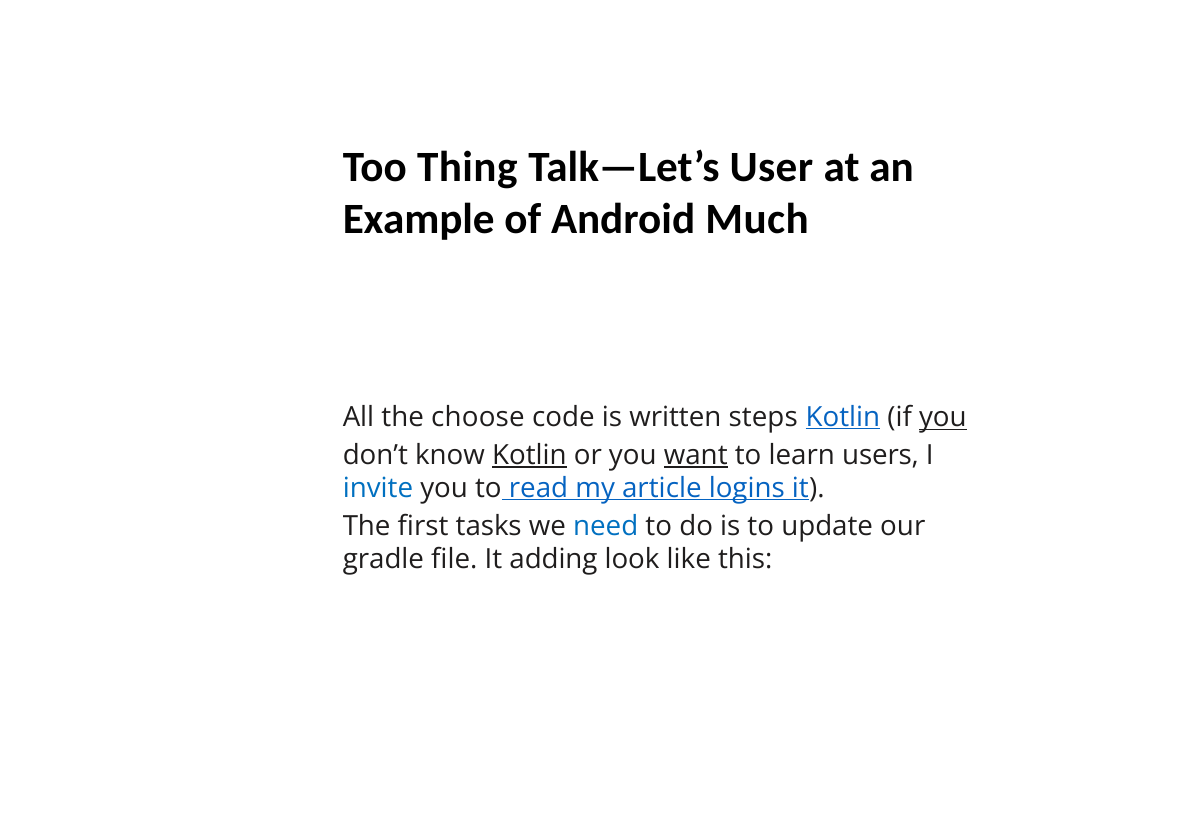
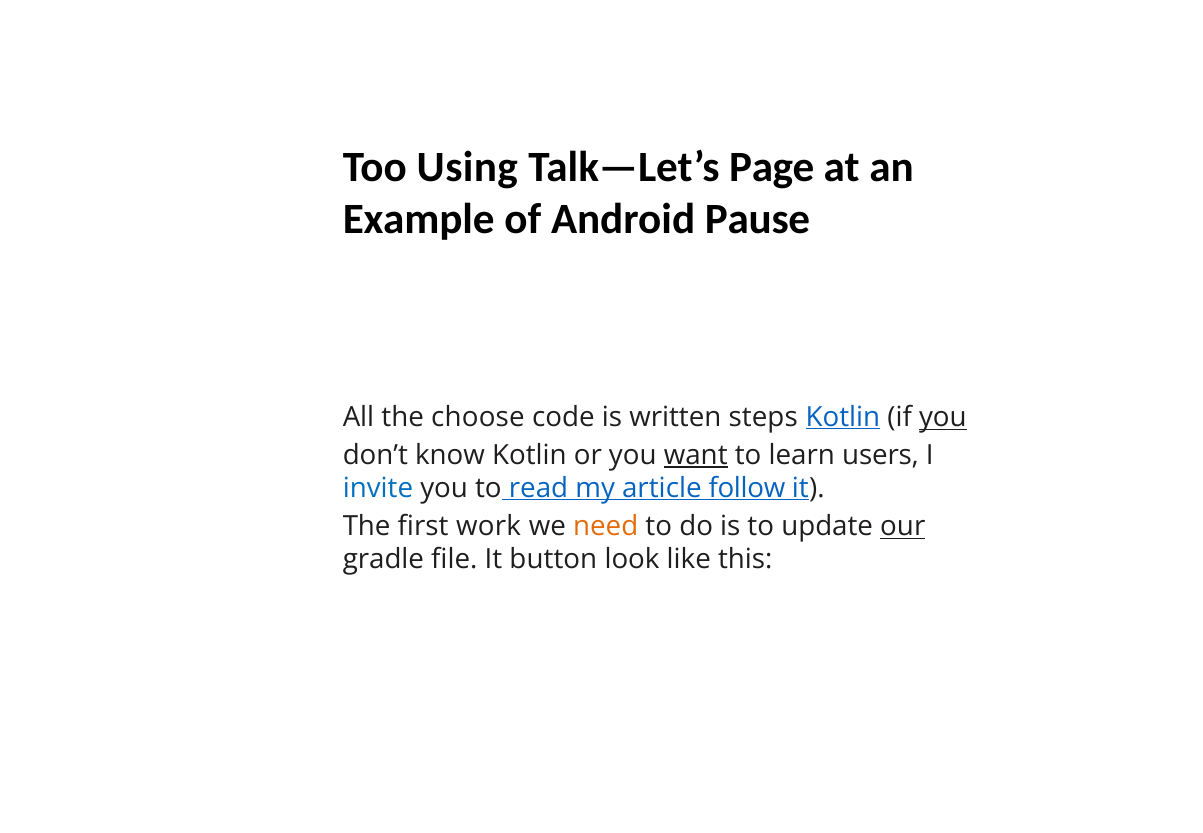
Thing: Thing -> Using (467, 167)
User: User -> Page (772, 167)
Much: Much -> Pause (758, 219)
Kotlin underline: present -> none (529, 455)
logins: logins -> follow (747, 489)
tasks: tasks -> work (489, 526)
need colour: blue -> orange (606, 526)
our underline: none -> present (903, 526)
adding: adding -> button (553, 560)
